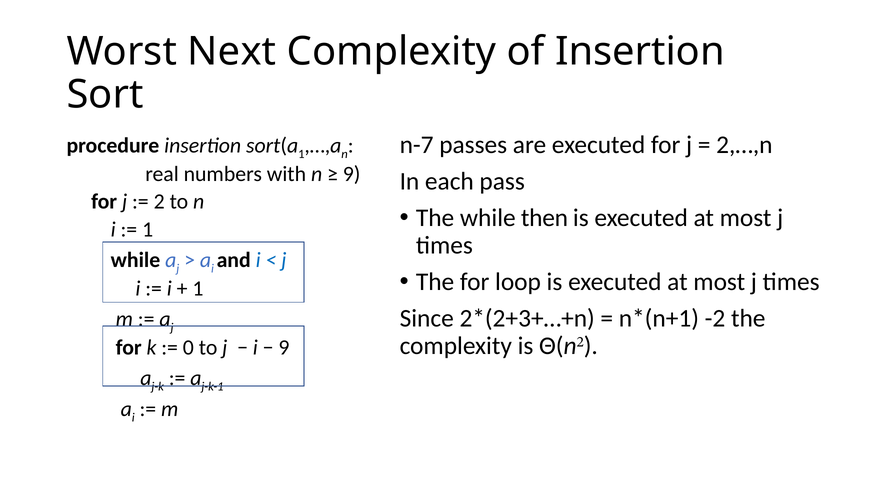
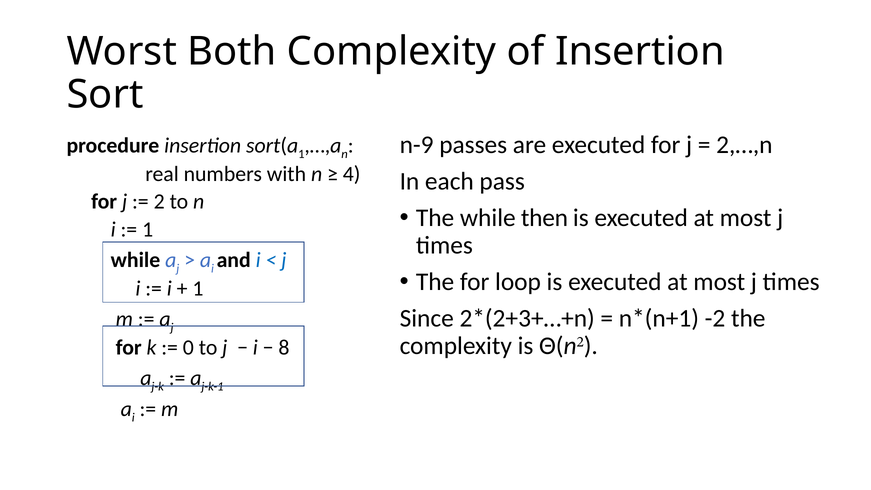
Next: Next -> Both (232, 52)
n-7: n-7 -> n-9 (417, 145)
9: 9 -> 4 (352, 174)
9: 9 -> 8 (284, 347)
